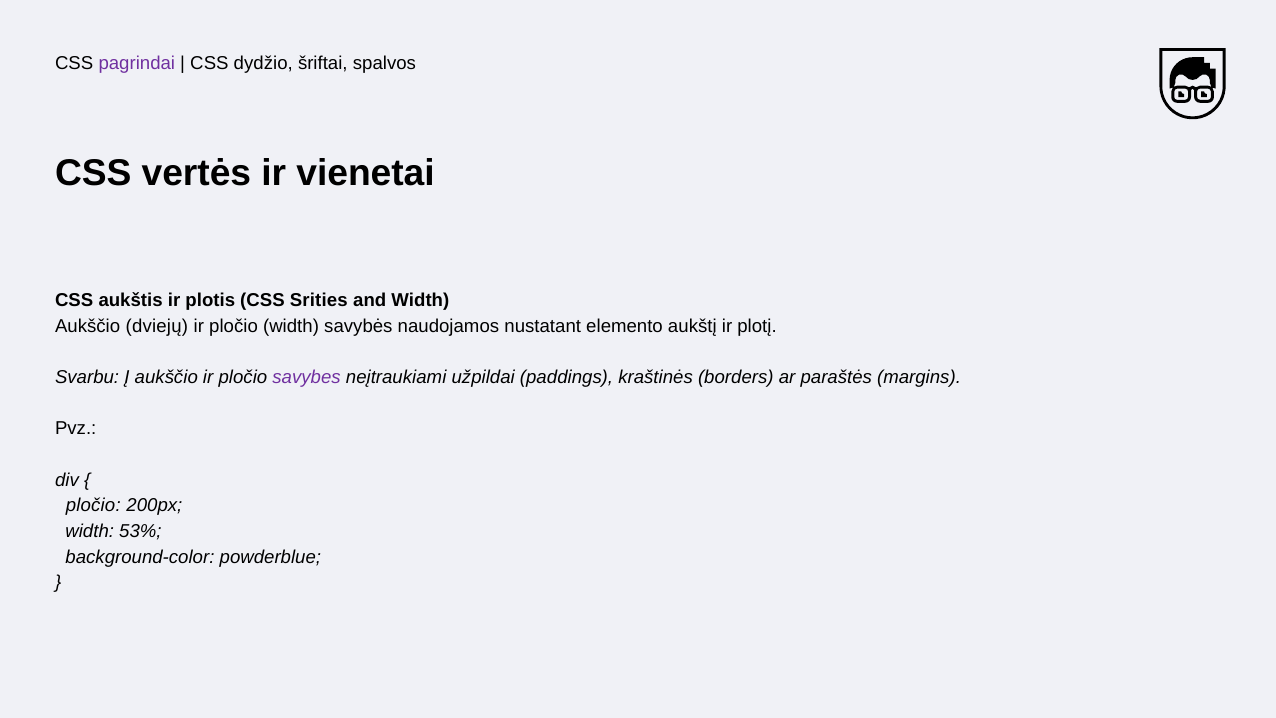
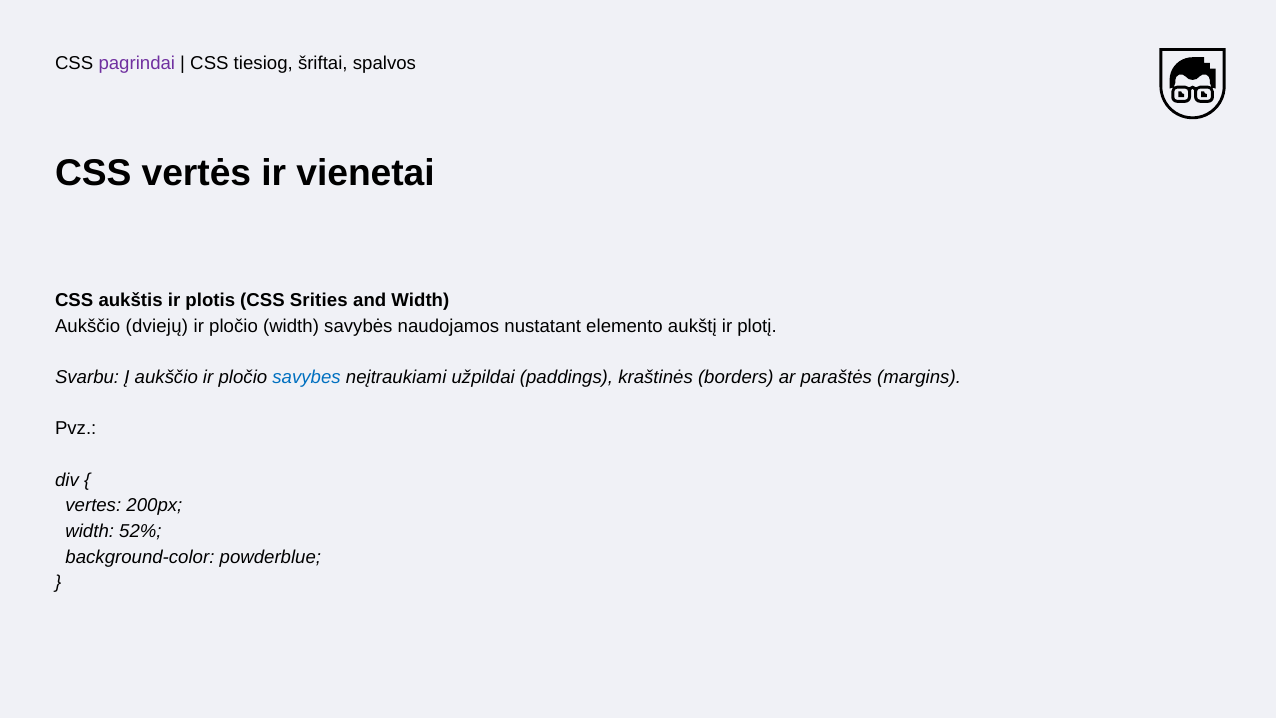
dydžio: dydžio -> tiesiog (263, 63)
savybes colour: purple -> blue (307, 377)
pločio: pločio -> vertes (93, 505)
53%: 53% -> 52% (140, 531)
